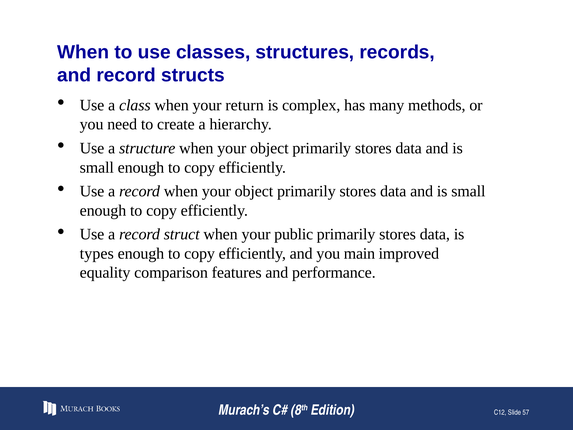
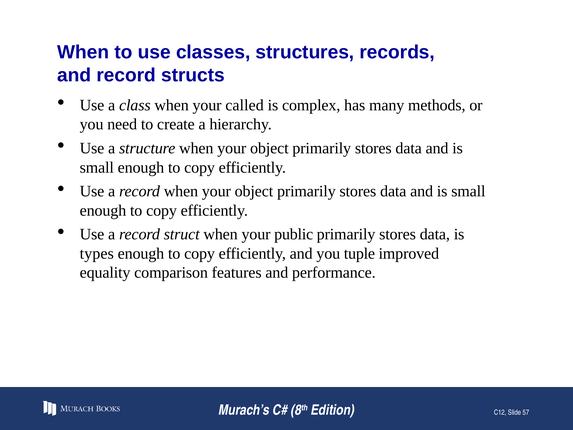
return: return -> called (245, 105)
main: main -> tuple (359, 253)
